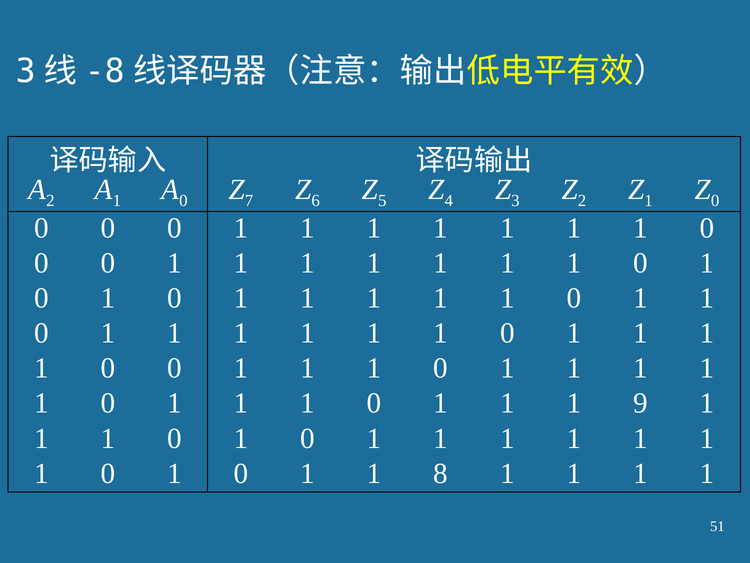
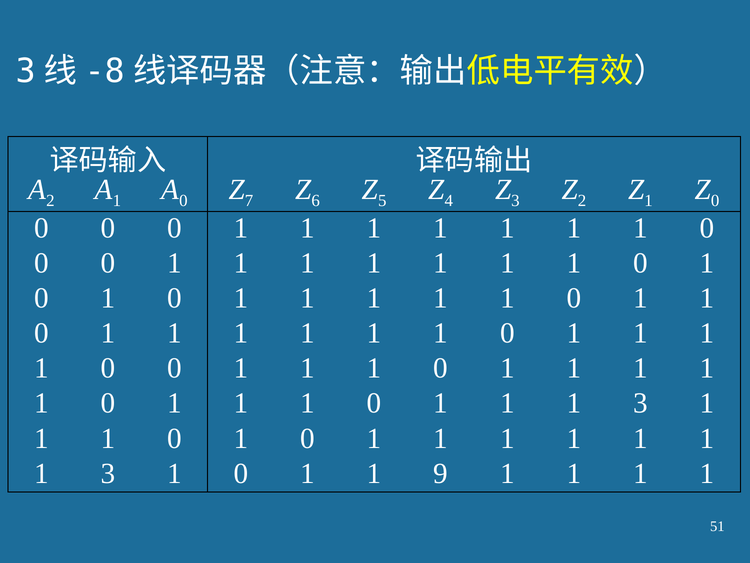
9: 9 -> 3 (641, 403)
0: 0 -> 3 (108, 473)
8: 8 -> 9 (441, 473)
